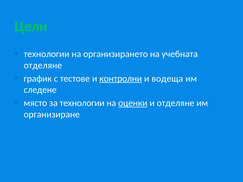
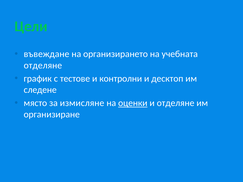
технологии: технологии -> въвеждане (47, 54)
контролни underline: present -> none (121, 79)
водеща: водеща -> десктоп (167, 79)
за технологии: технологии -> измисляне (82, 103)
